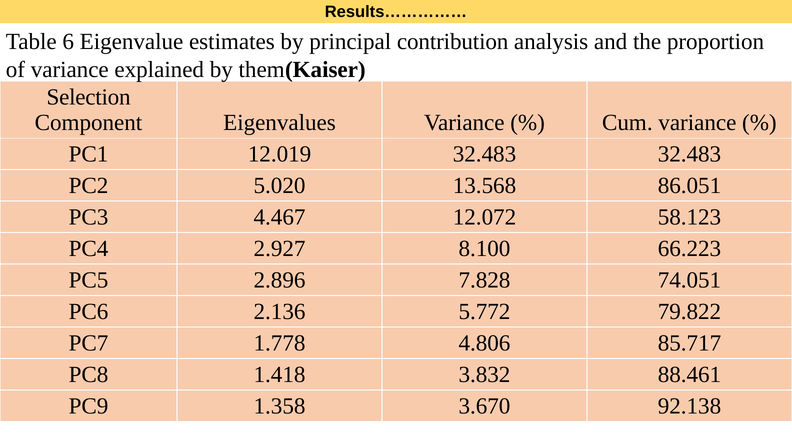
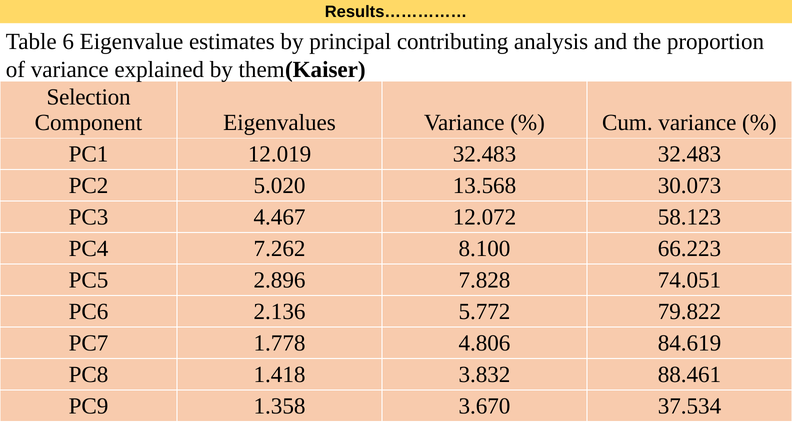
contribution: contribution -> contributing (453, 42)
86.051: 86.051 -> 30.073 (689, 186)
2.927: 2.927 -> 7.262 (280, 249)
85.717: 85.717 -> 84.619 (689, 343)
92.138: 92.138 -> 37.534 (689, 406)
